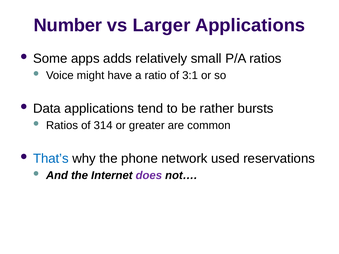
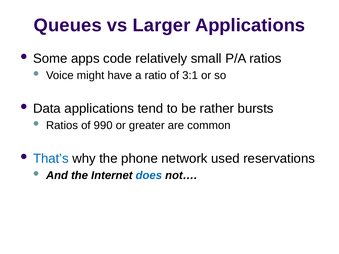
Number: Number -> Queues (68, 25)
adds: adds -> code (118, 59)
314: 314 -> 990 (103, 125)
does colour: purple -> blue (149, 176)
